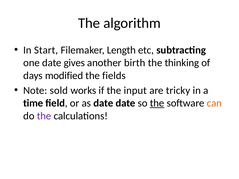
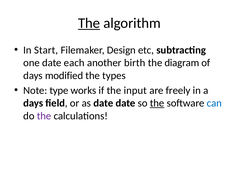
The underline: none -> present (89, 23)
Length: Length -> Design (121, 50)
gives: gives -> each (74, 63)
thinking: thinking -> diagram (182, 63)
fields: fields -> types (114, 76)
sold: sold -> type (59, 90)
tricky: tricky -> freely (178, 90)
time: time -> days (33, 103)
can colour: orange -> blue (214, 103)
